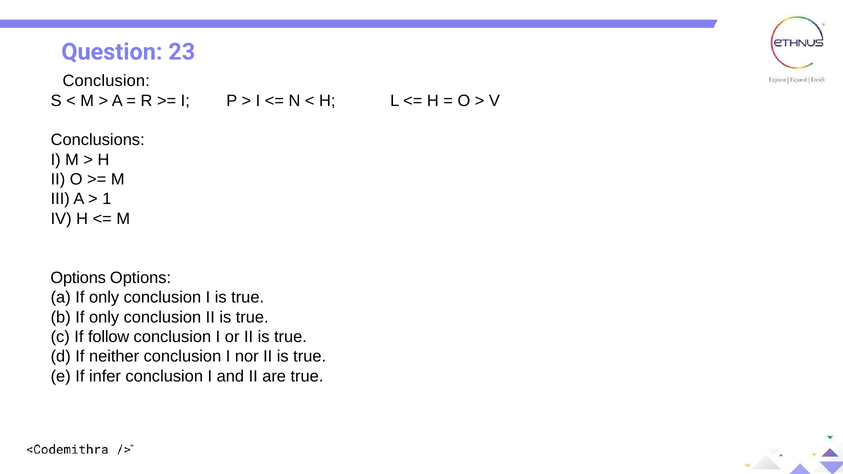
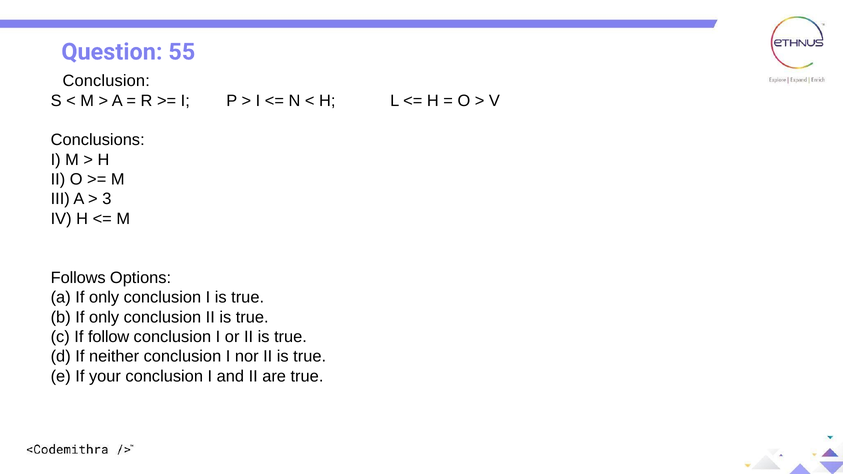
23: 23 -> 55 (182, 52)
1: 1 -> 3 (107, 199)
Options: Options -> Follows (78, 278)
infer: infer -> your (105, 376)
